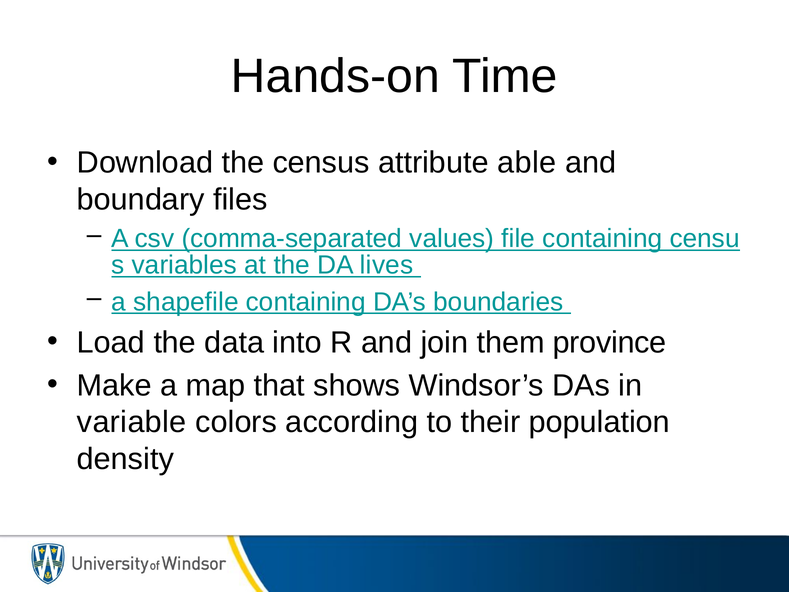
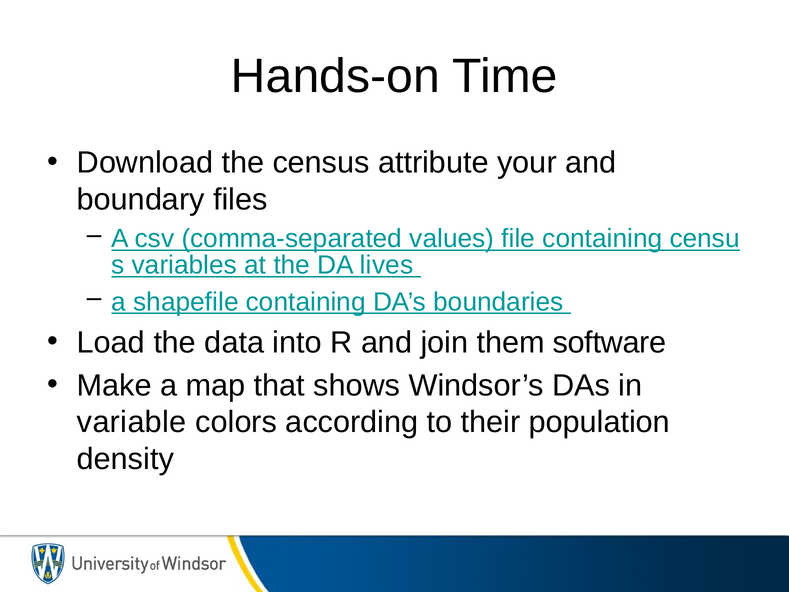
able: able -> your (527, 163)
province: province -> software (610, 342)
